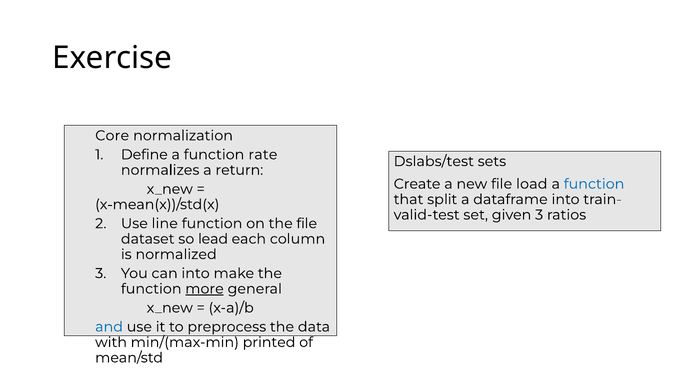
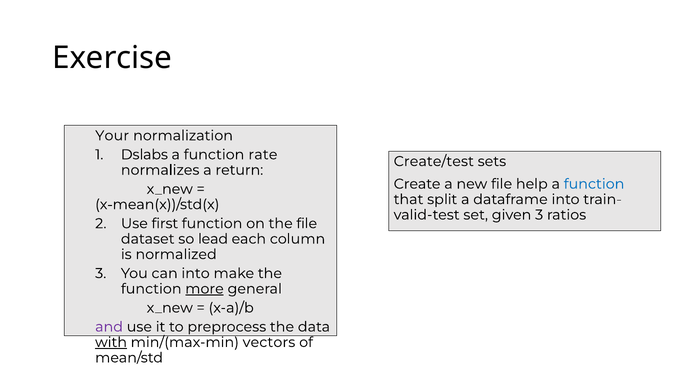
Core: Core -> Your (112, 136)
Define: Define -> Dslabs (144, 155)
Dslabs/test: Dslabs/test -> Create/test (434, 162)
load: load -> help (532, 184)
line: line -> first (165, 224)
and colour: blue -> purple (109, 327)
with underline: none -> present (111, 343)
printed: printed -> vectors (269, 343)
